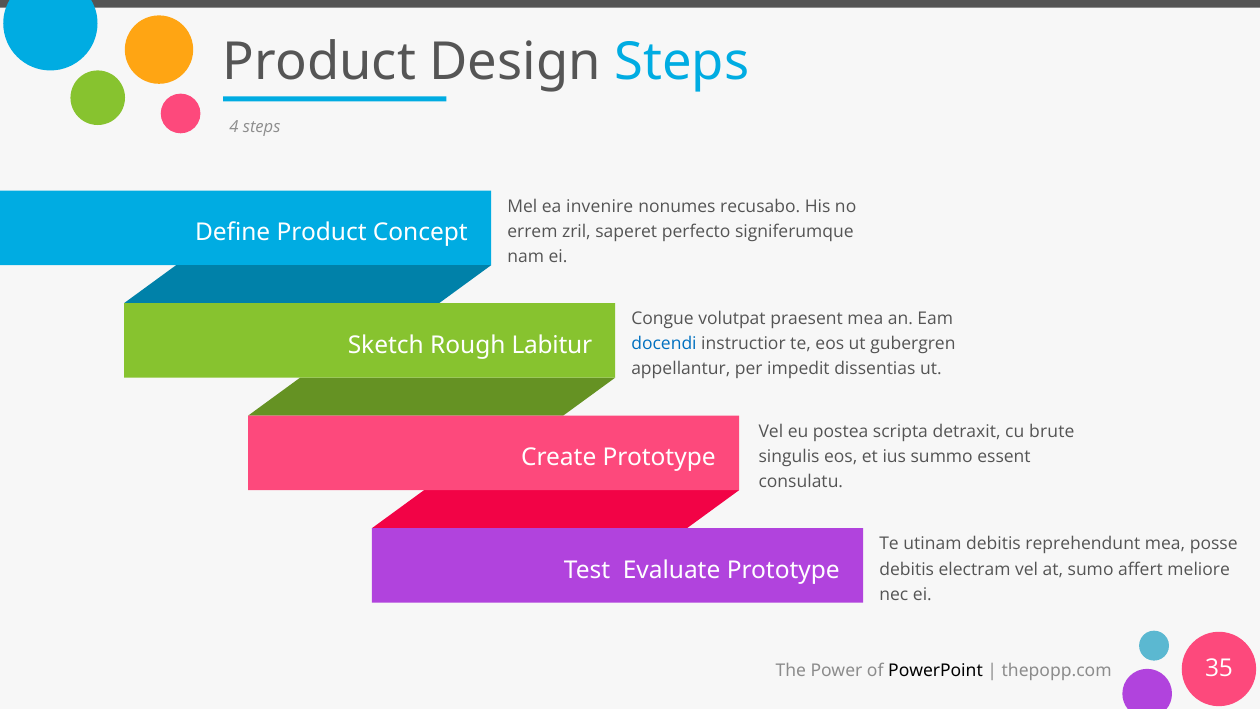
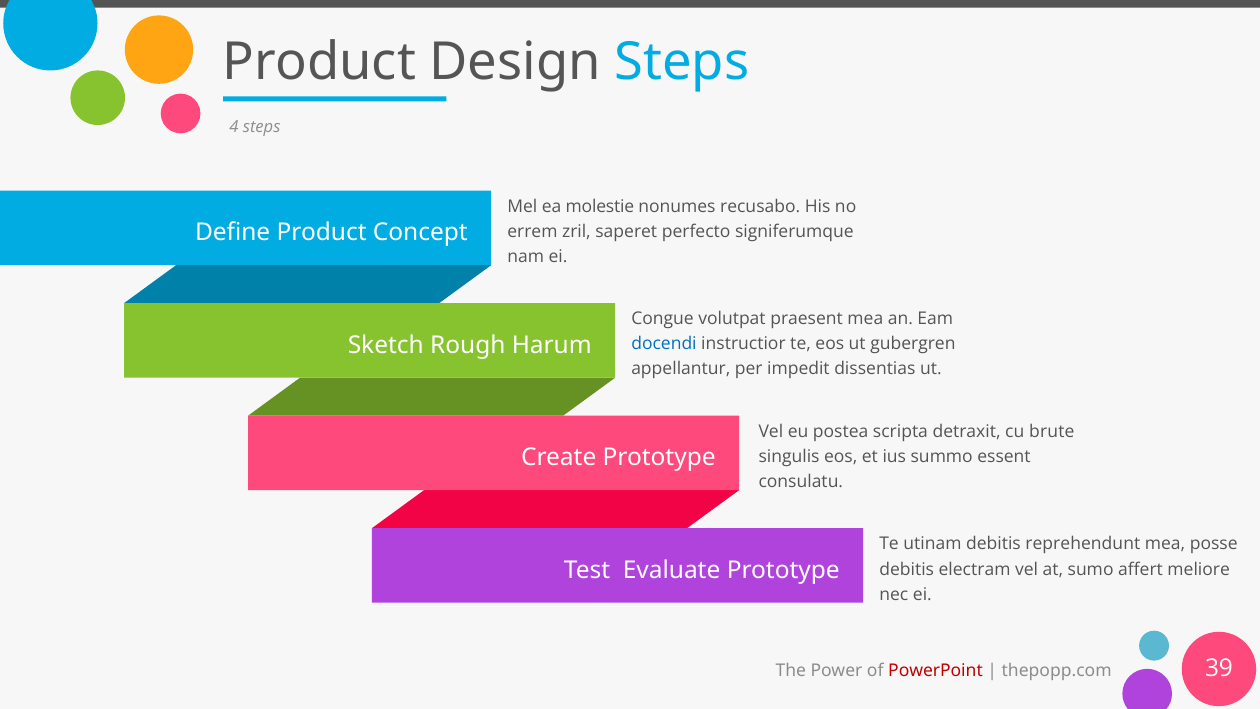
invenire: invenire -> molestie (600, 206)
Labitur: Labitur -> Harum (552, 345)
PowerPoint colour: black -> red (936, 671)
35: 35 -> 39 (1219, 669)
